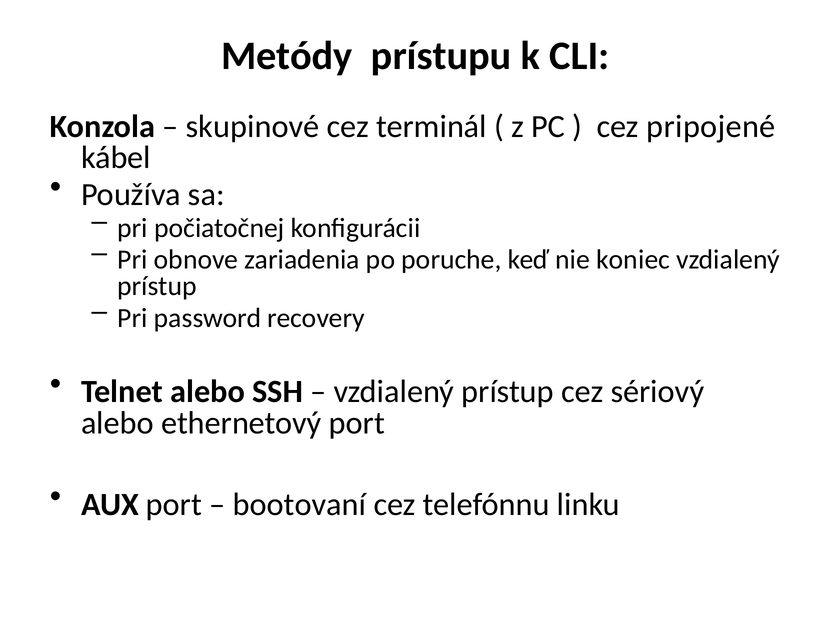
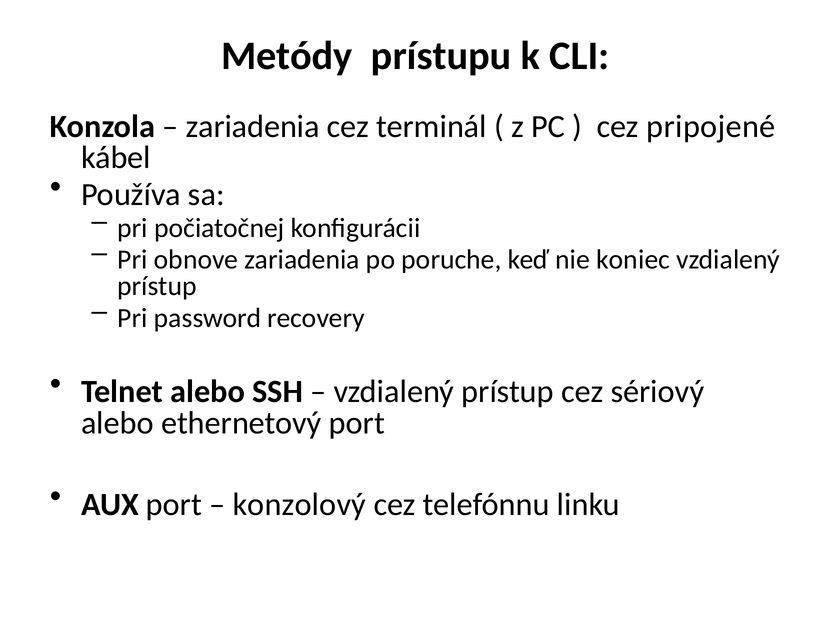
skupinové: skupinové -> zariadenia (253, 127)
bootovaní: bootovaní -> konzolový (299, 505)
